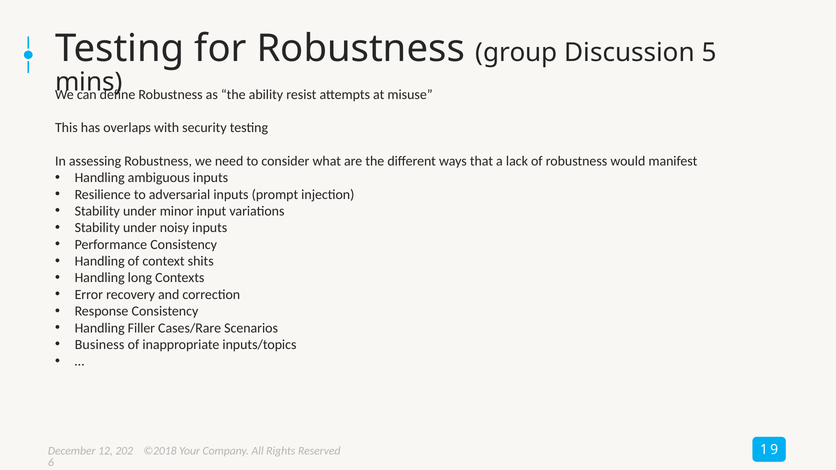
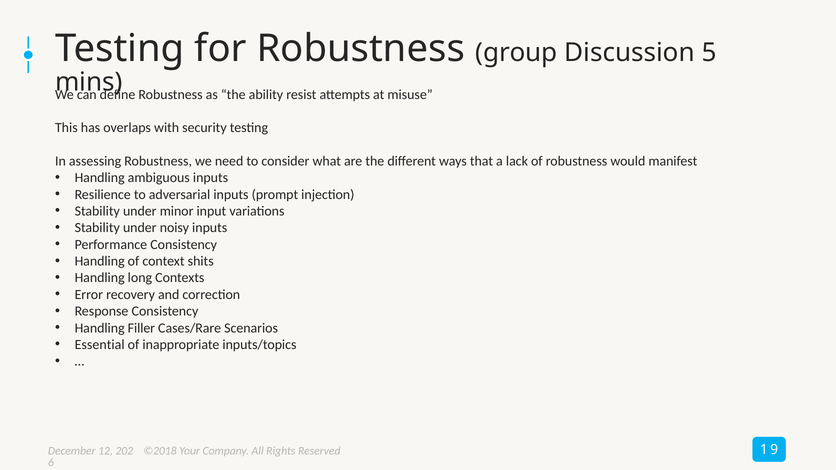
Business: Business -> Essential (100, 345)
